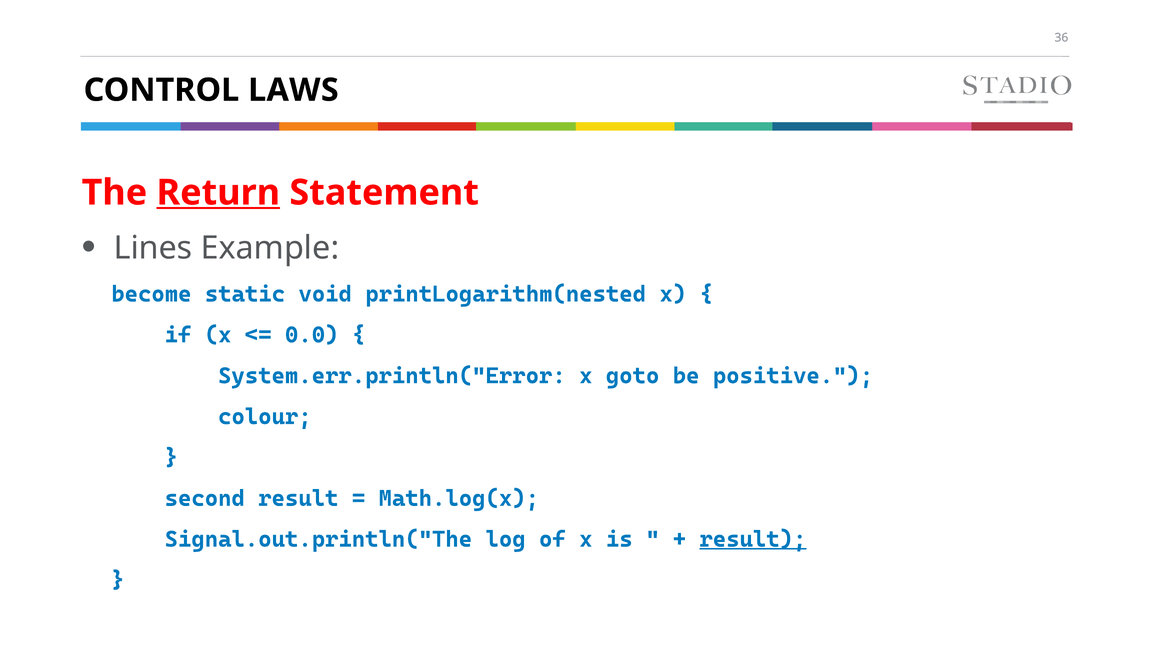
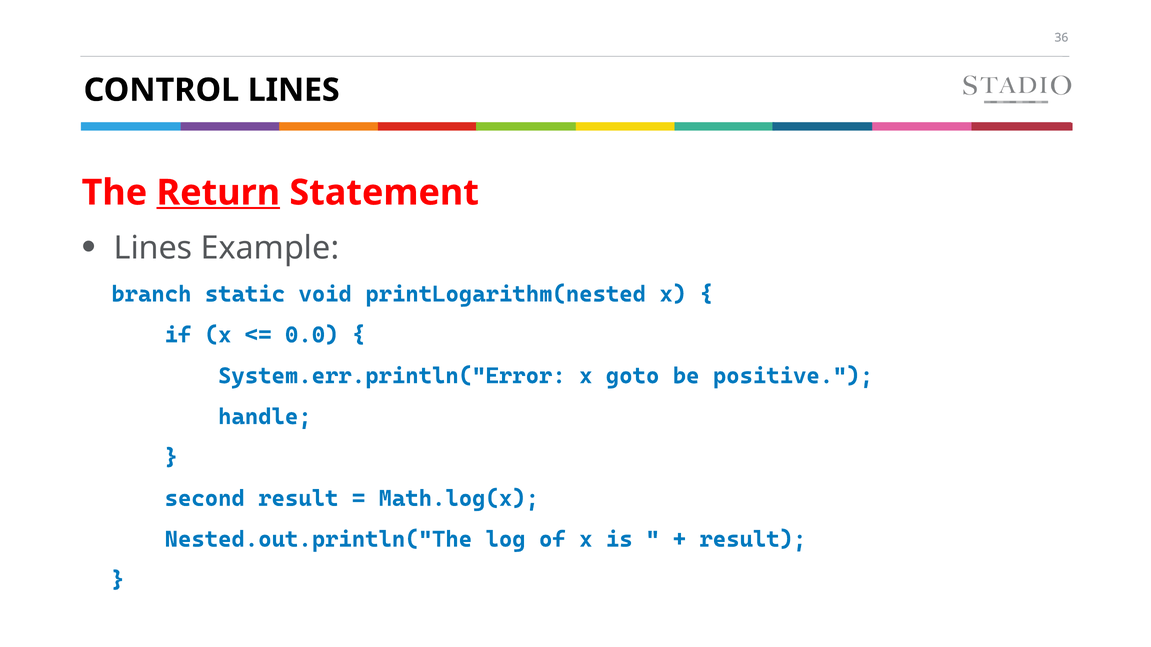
CONTROL LAWS: LAWS -> LINES (294, 90)
become: become -> branch (151, 294)
colour: colour -> handle (265, 417)
Signal.out.println("The: Signal.out.println("The -> Nested.out.println("The (318, 539)
result underline: present -> none (753, 539)
